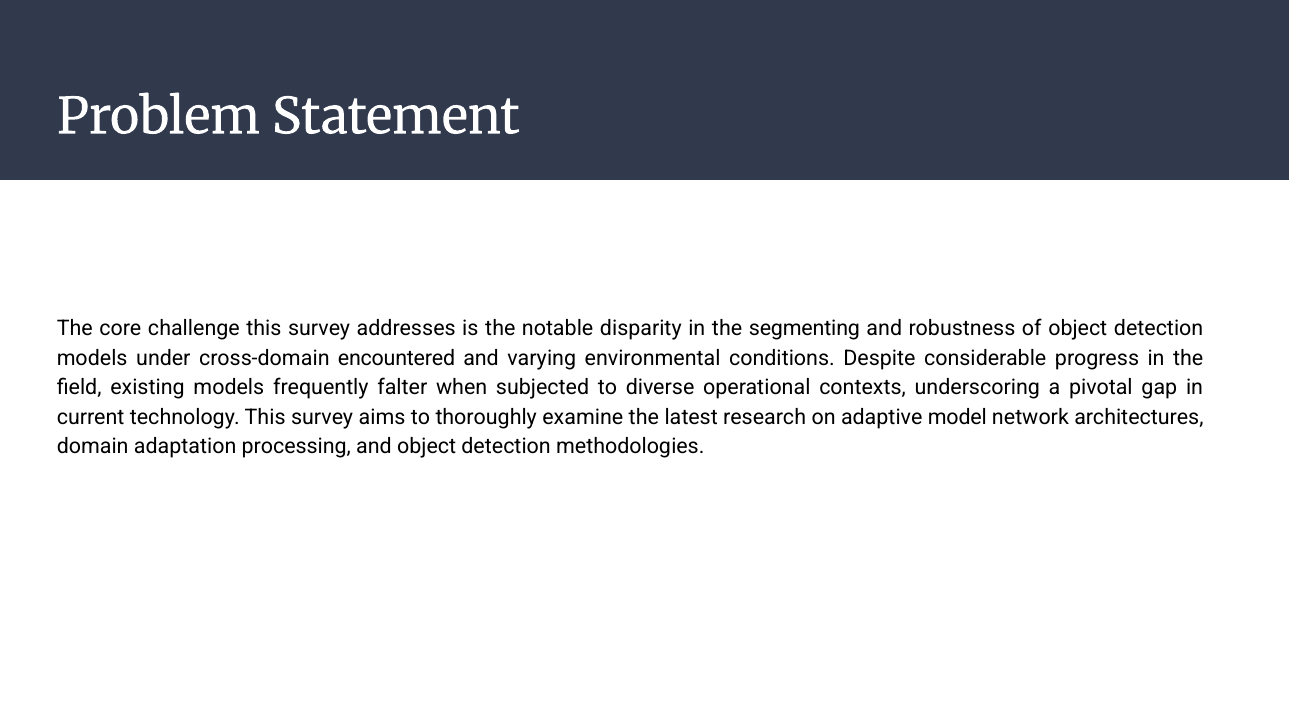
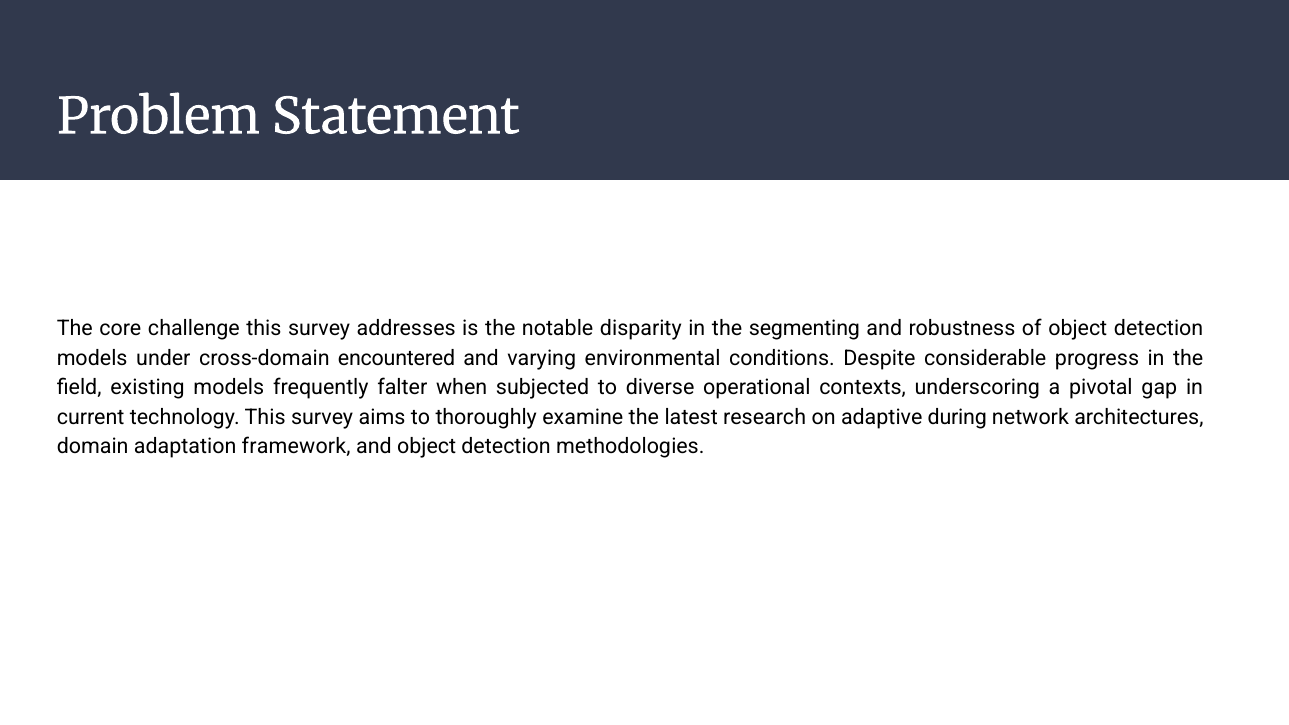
model: model -> during (957, 417)
processing: processing -> framework (296, 447)
